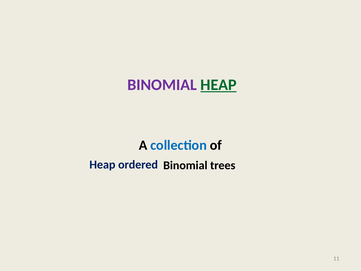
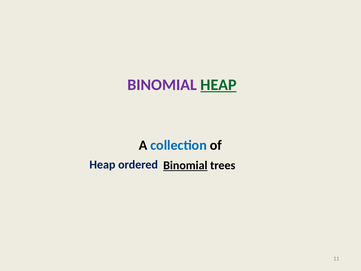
Binomial underline: none -> present (185, 165)
